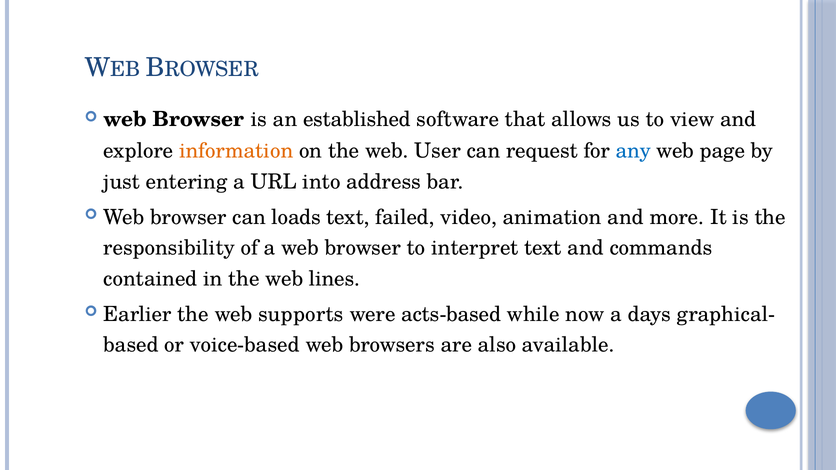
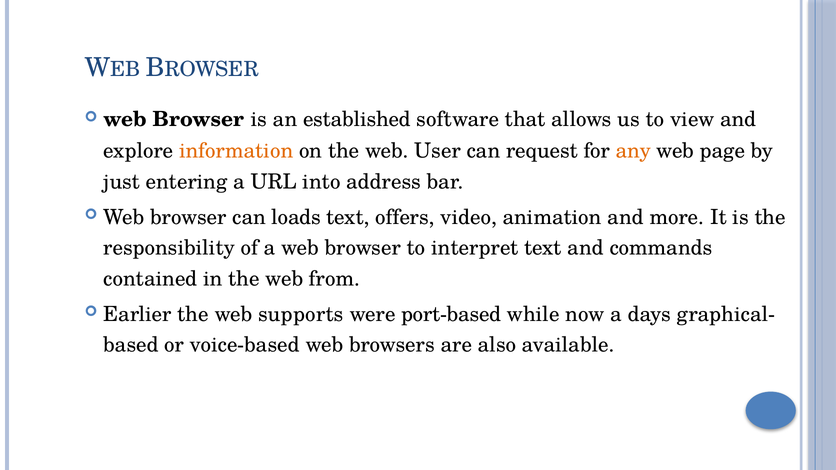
any colour: blue -> orange (633, 151)
failed: failed -> offers (405, 218)
lines: lines -> from (334, 279)
acts-based: acts-based -> port-based (451, 315)
